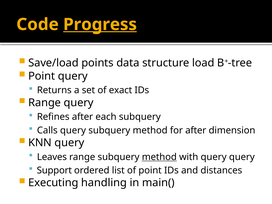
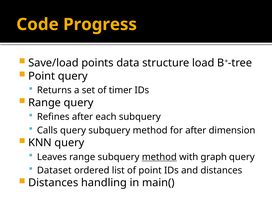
Progress underline: present -> none (100, 24)
exact: exact -> timer (121, 90)
with query: query -> graph (214, 157)
Support: Support -> Dataset (54, 170)
Executing: Executing -> Distances (53, 183)
